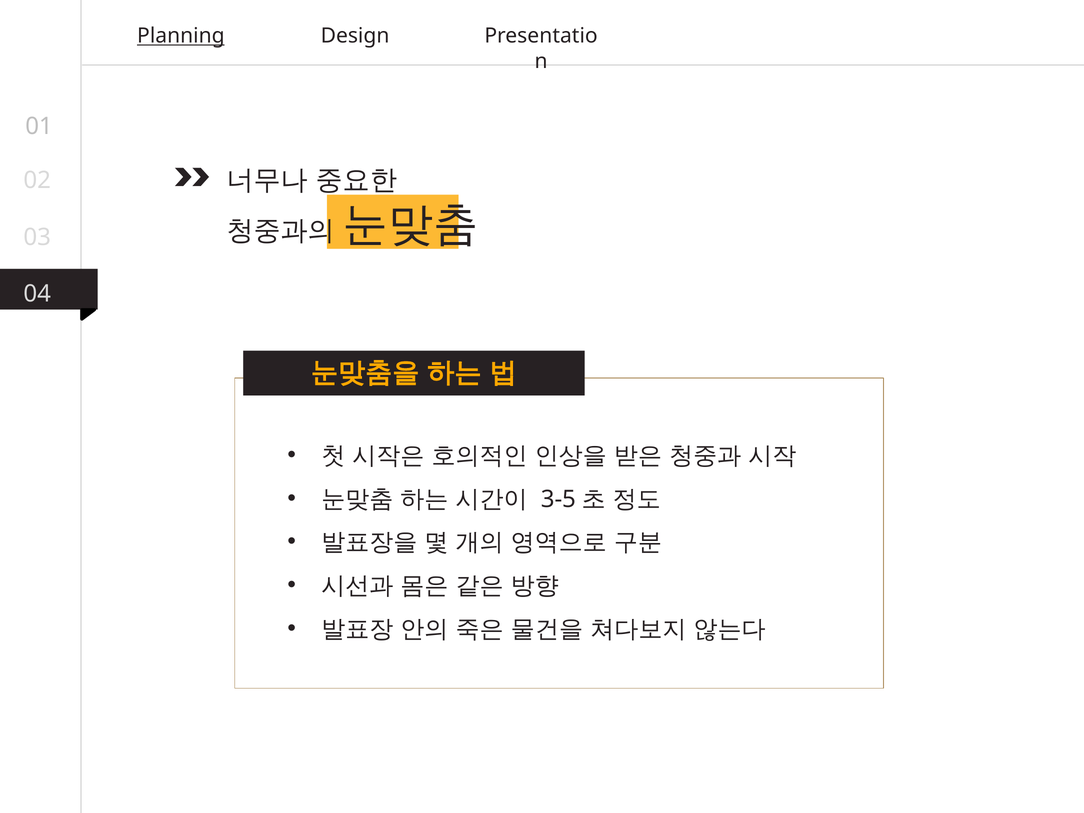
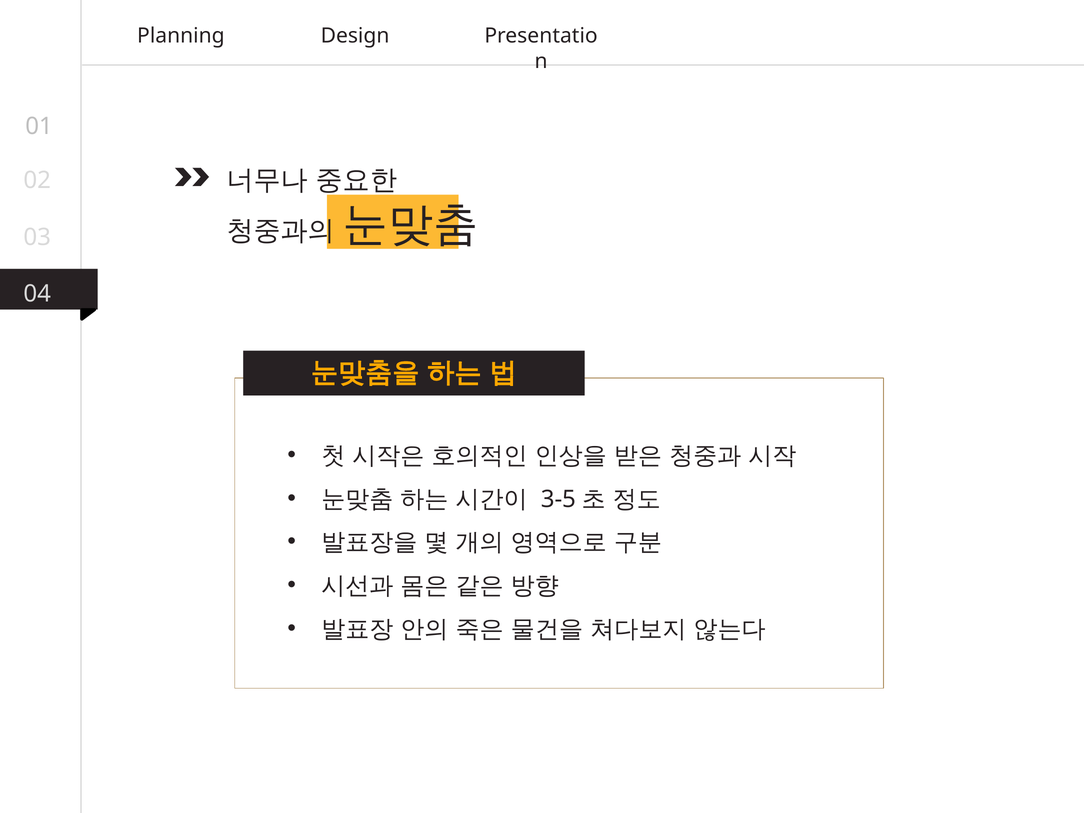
Planning underline: present -> none (181, 36)
